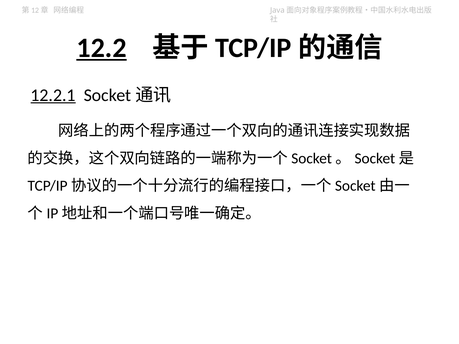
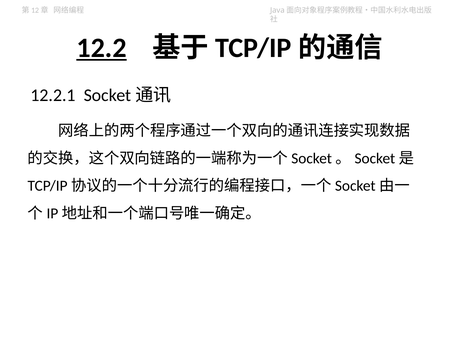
12.2.1 underline: present -> none (53, 95)
